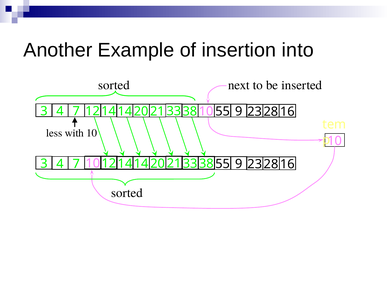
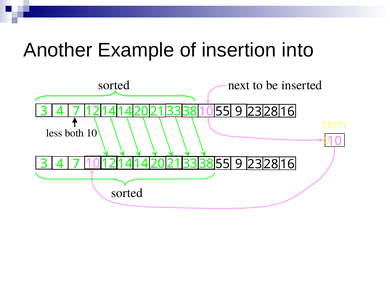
with: with -> both (74, 133)
